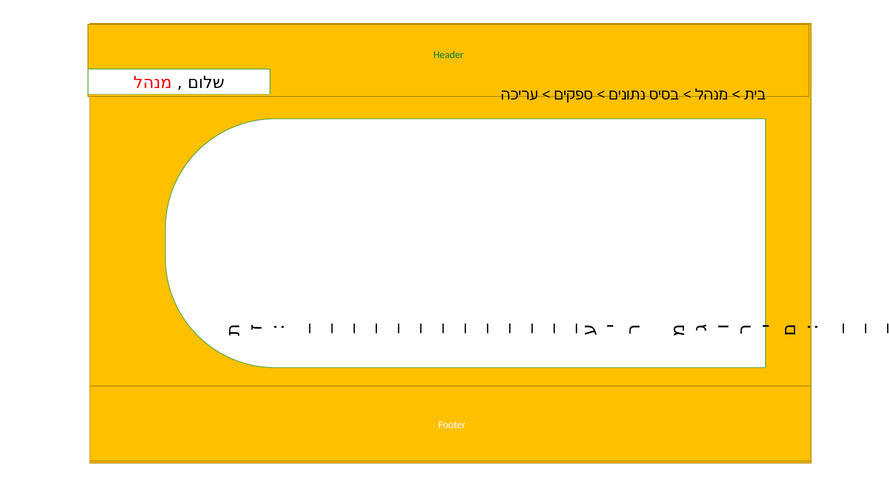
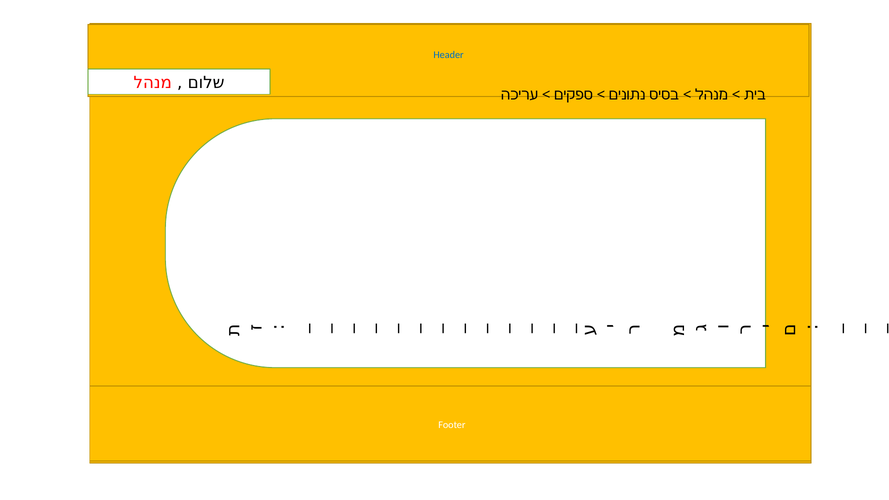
Header colour: green -> blue (449, 55)
